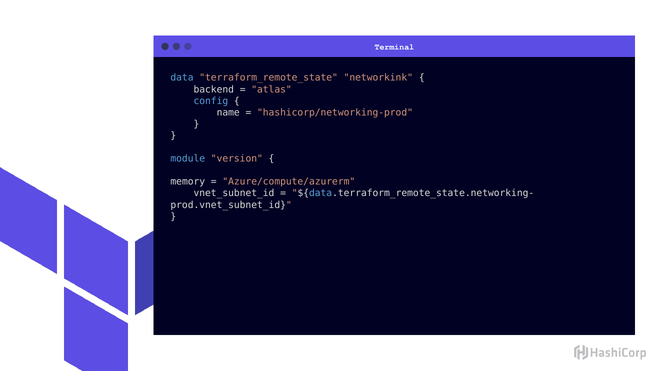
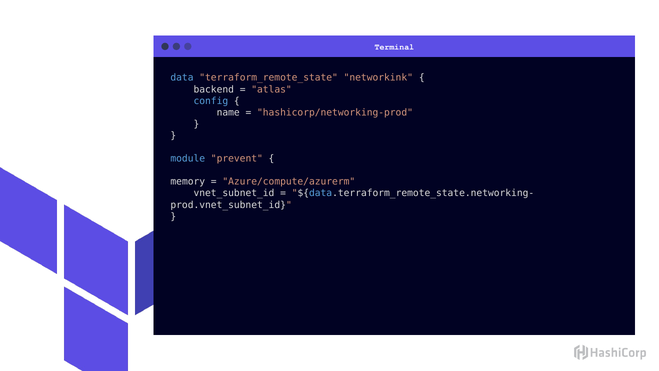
version: version -> prevent (237, 159)
